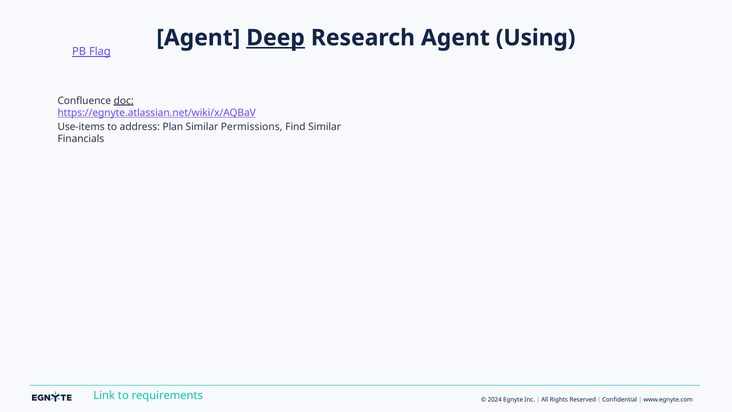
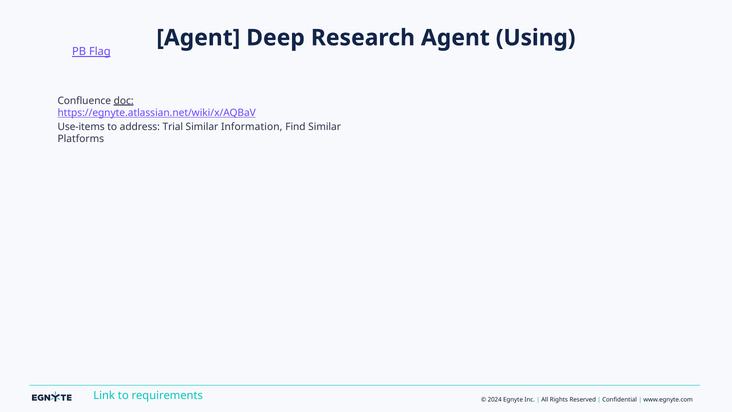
Deep underline: present -> none (276, 38)
Plan: Plan -> Trial (173, 127)
Permissions: Permissions -> Information (252, 127)
Financials: Financials -> Platforms (81, 139)
